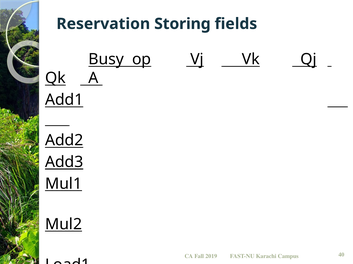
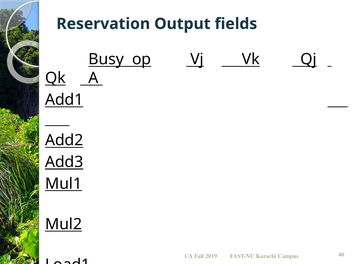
Storing: Storing -> Output (182, 24)
